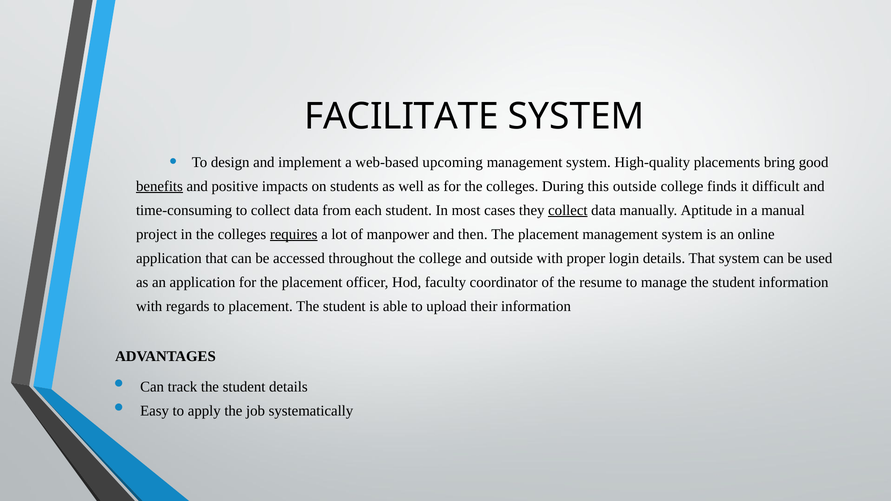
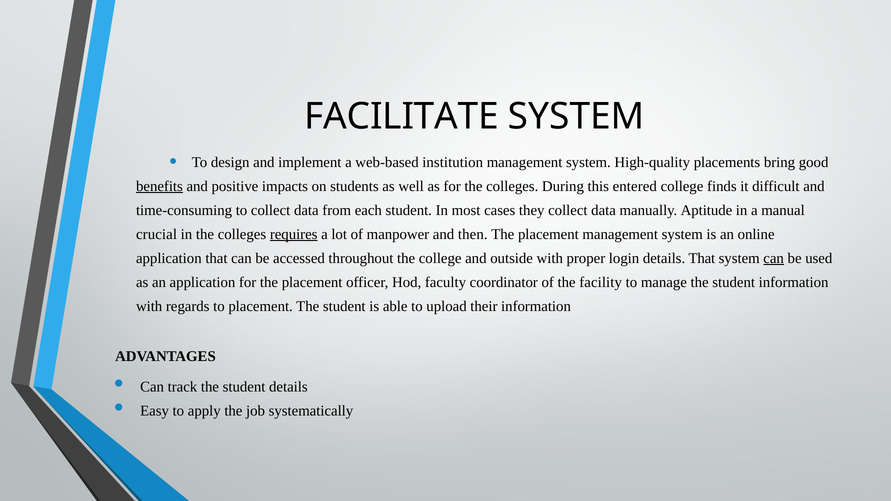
upcoming: upcoming -> institution (453, 162)
this outside: outside -> entered (635, 186)
collect underline: present -> none (568, 210)
project: project -> crucial (157, 234)
can underline: none -> present (774, 258)
resume: resume -> facility (601, 282)
